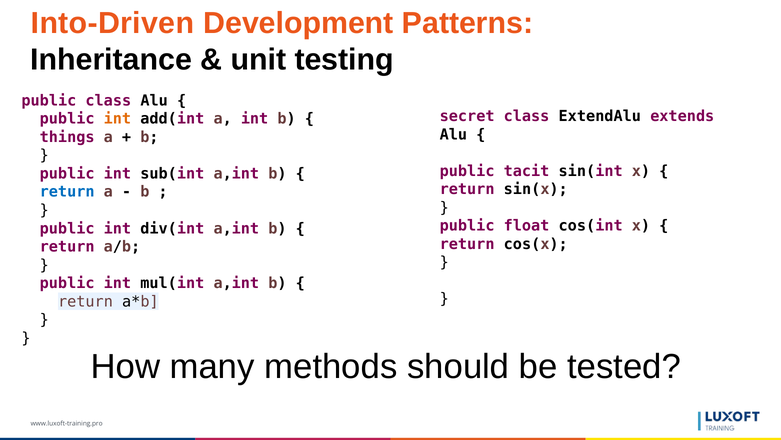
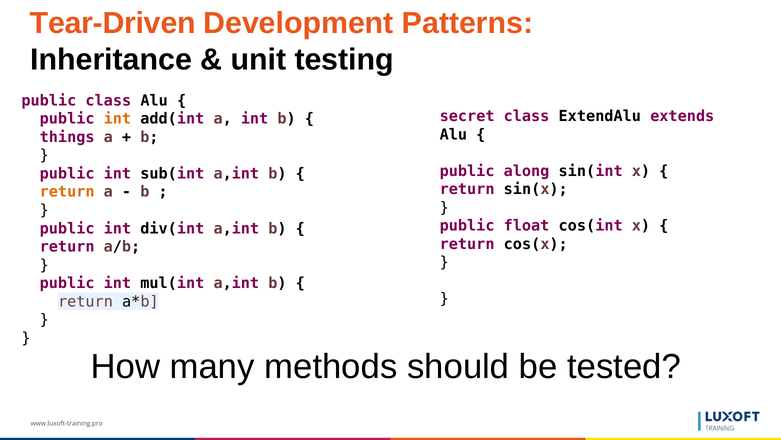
Into-Driven: Into-Driven -> Tear-Driven (113, 23)
tacit: tacit -> along (527, 171)
return colour: blue -> orange (67, 192)
